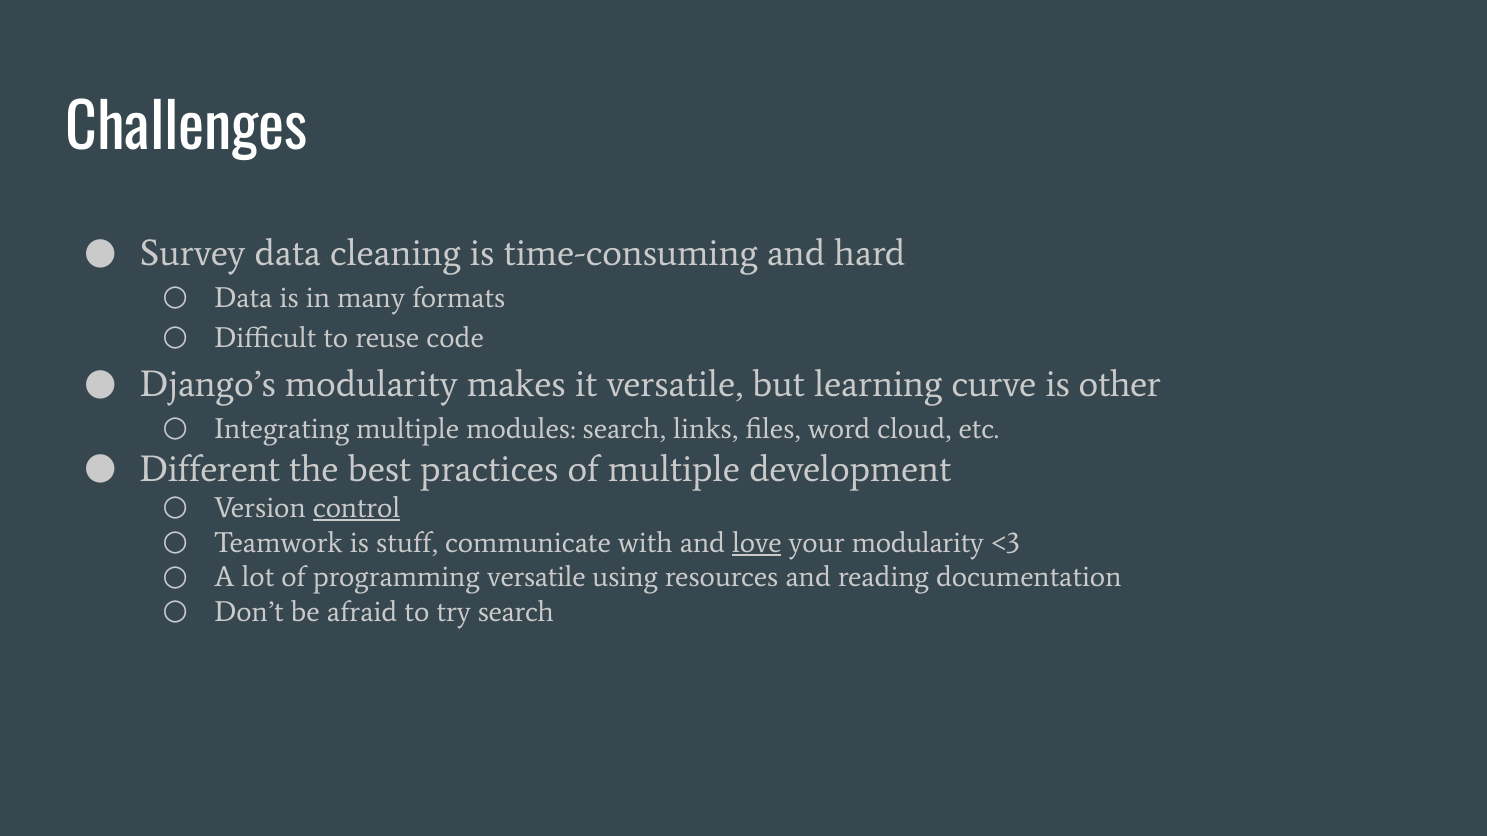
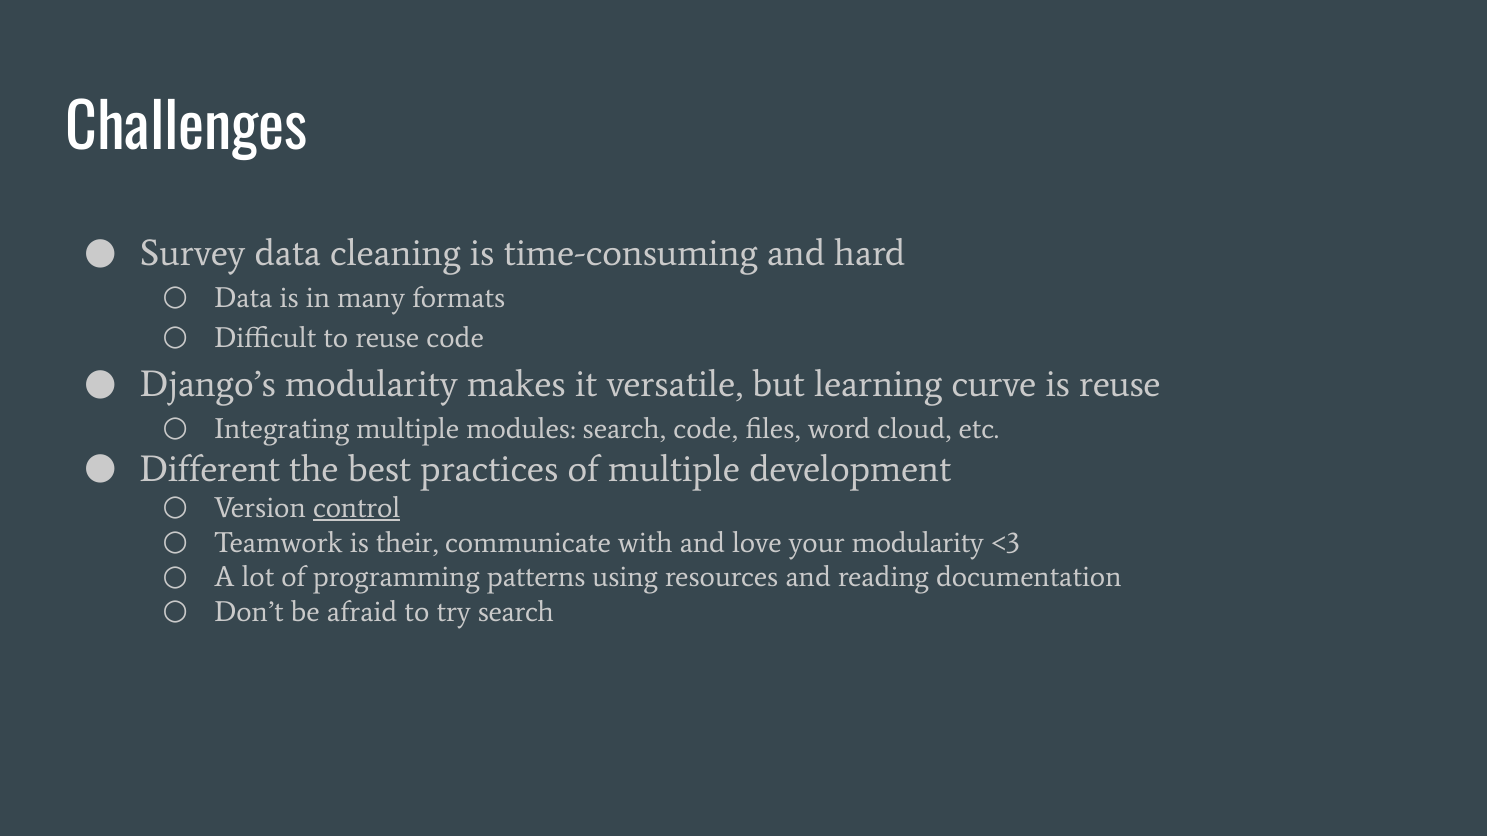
is other: other -> reuse (1120, 385)
search links: links -> code (706, 429)
stuff: stuff -> their (407, 543)
love underline: present -> none (757, 543)
programming versatile: versatile -> patterns (536, 578)
